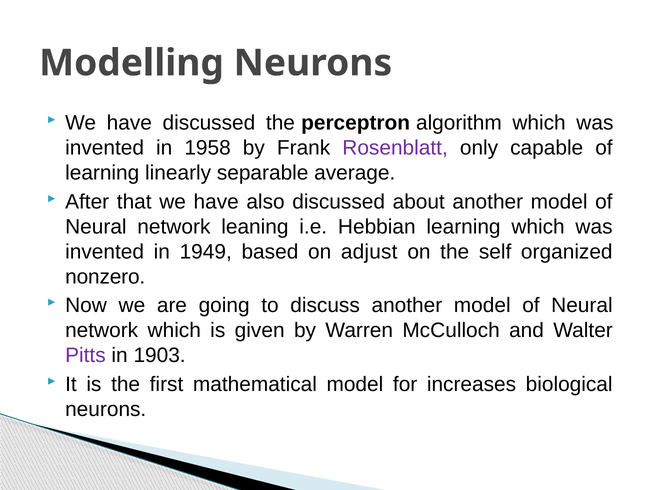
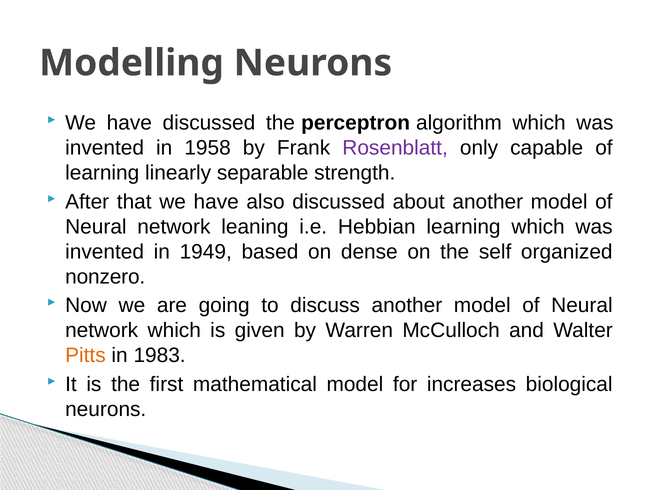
average: average -> strength (355, 173)
adjust: adjust -> dense (369, 252)
Pitts colour: purple -> orange (85, 355)
1903: 1903 -> 1983 (160, 355)
